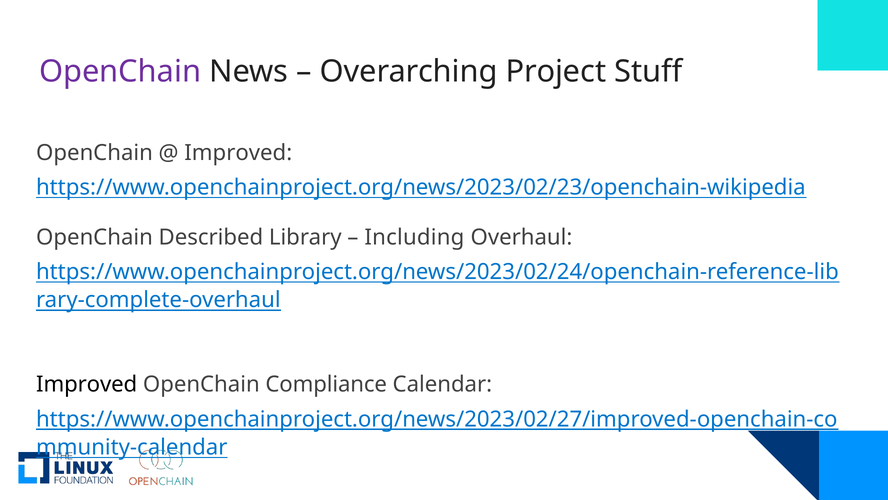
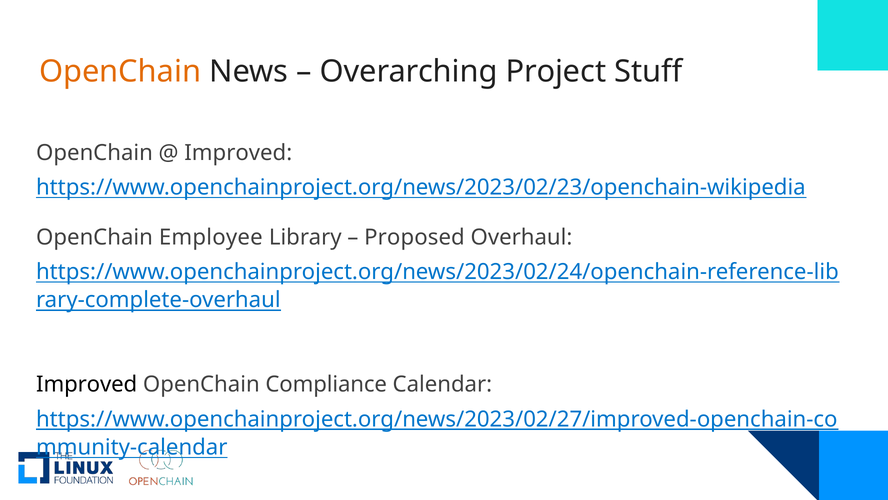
OpenChain colour: purple -> orange (120, 71)
Described: Described -> Employee (211, 237)
Including: Including -> Proposed (414, 237)
